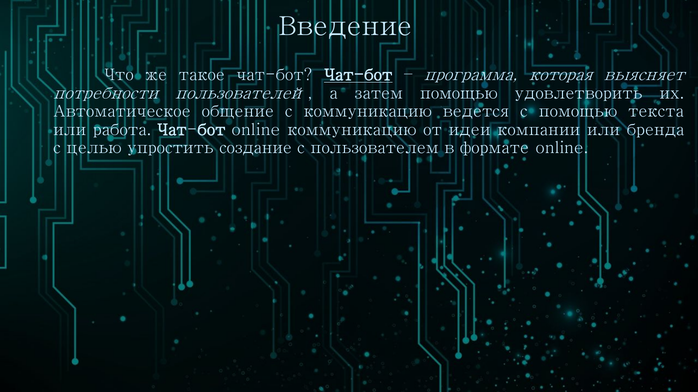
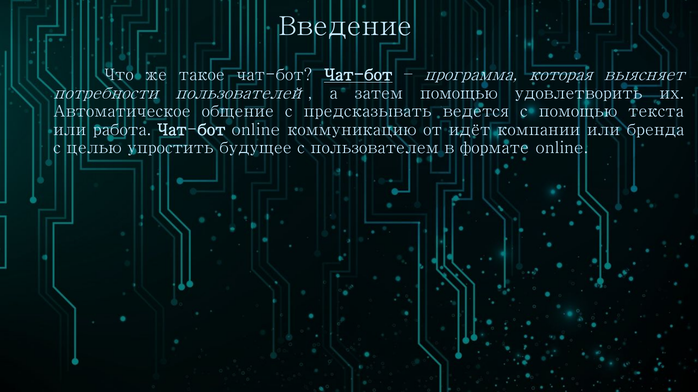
с коммуникацию: коммуникацию -> предсказывать (368, 112)
идеи: идеи -> идёт (470, 130)
создание: создание -> будущее (256, 148)
